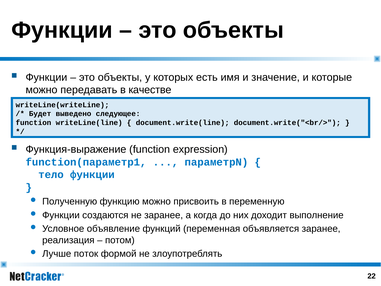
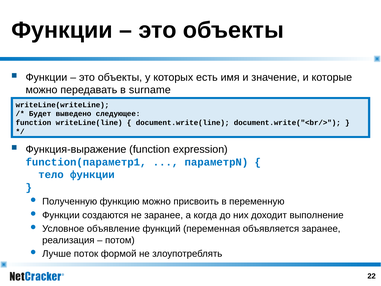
качестве: качестве -> surname (150, 90)
